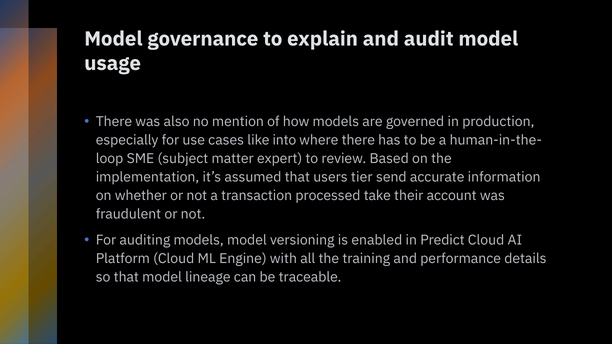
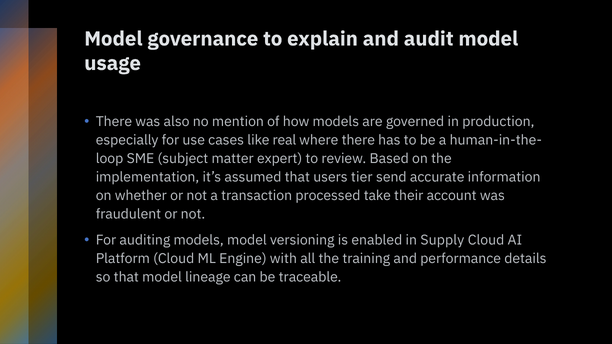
into: into -> real (284, 140)
Predict: Predict -> Supply (442, 240)
